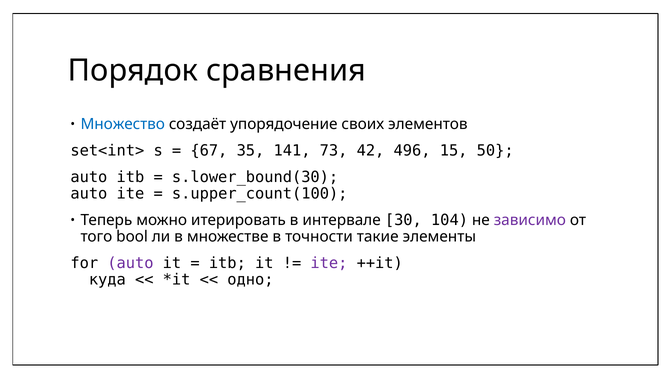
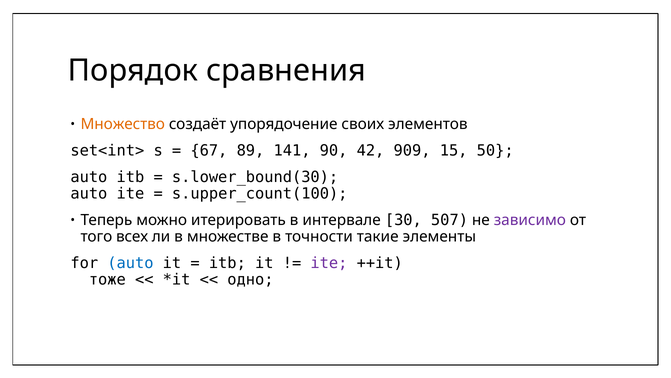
Множество colour: blue -> orange (123, 124)
35: 35 -> 89 (250, 150)
73: 73 -> 90 (334, 150)
496: 496 -> 909 (412, 150)
104: 104 -> 507 (450, 220)
bool: bool -> всех (132, 236)
auto colour: purple -> blue (130, 263)
куда: куда -> тоже (107, 279)
